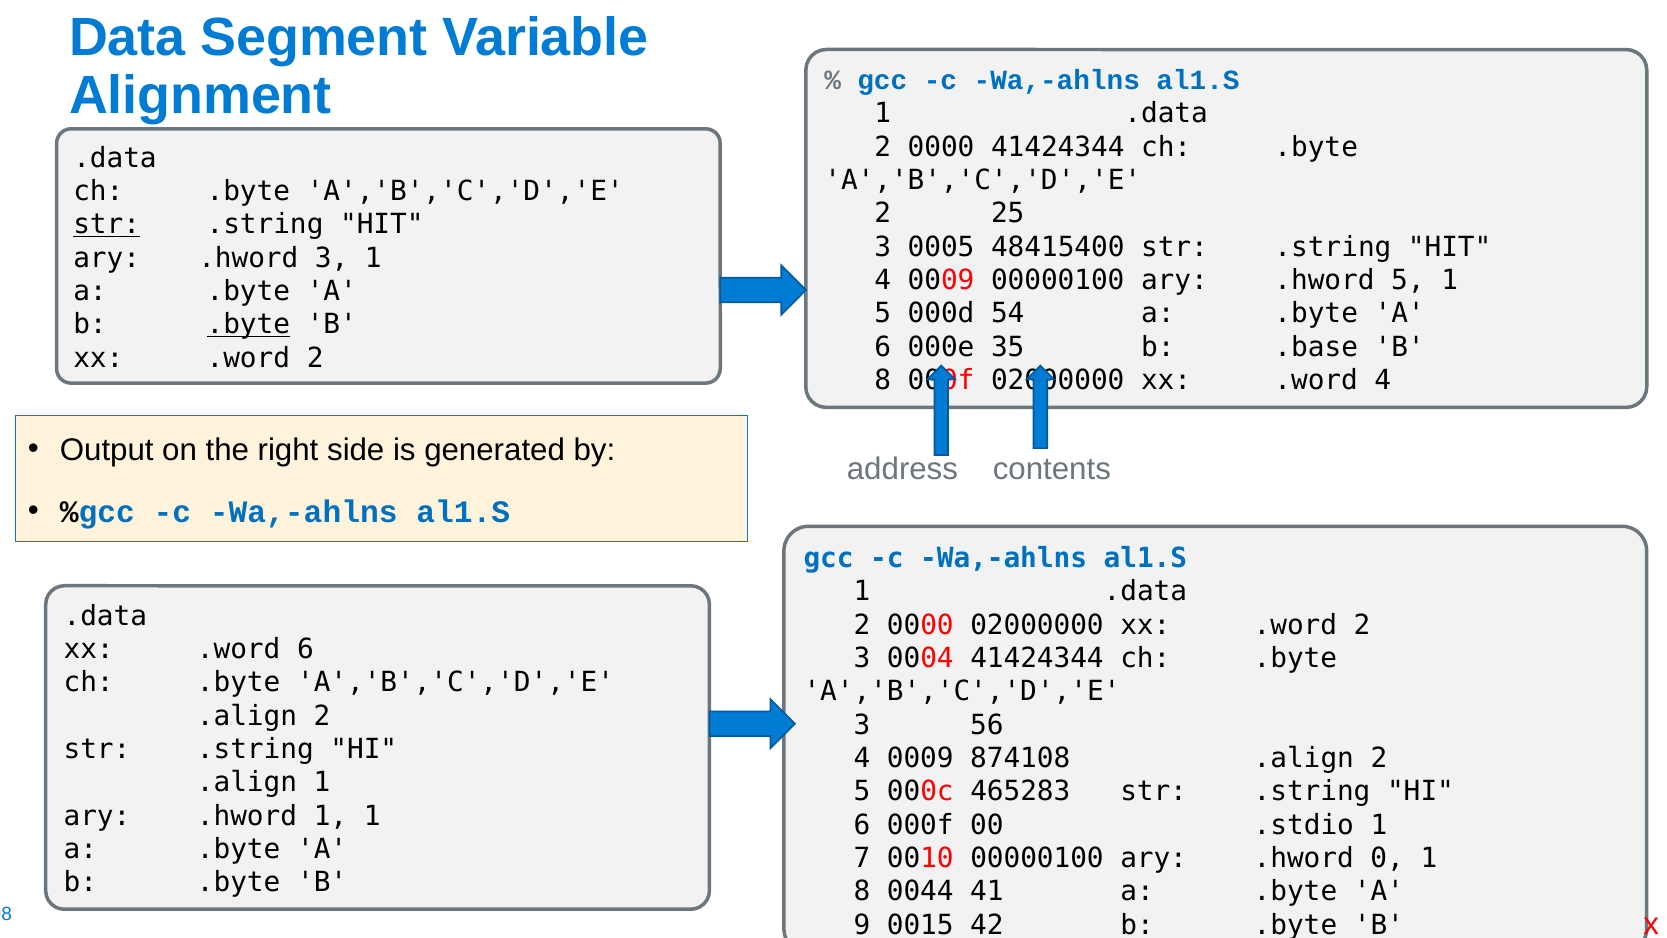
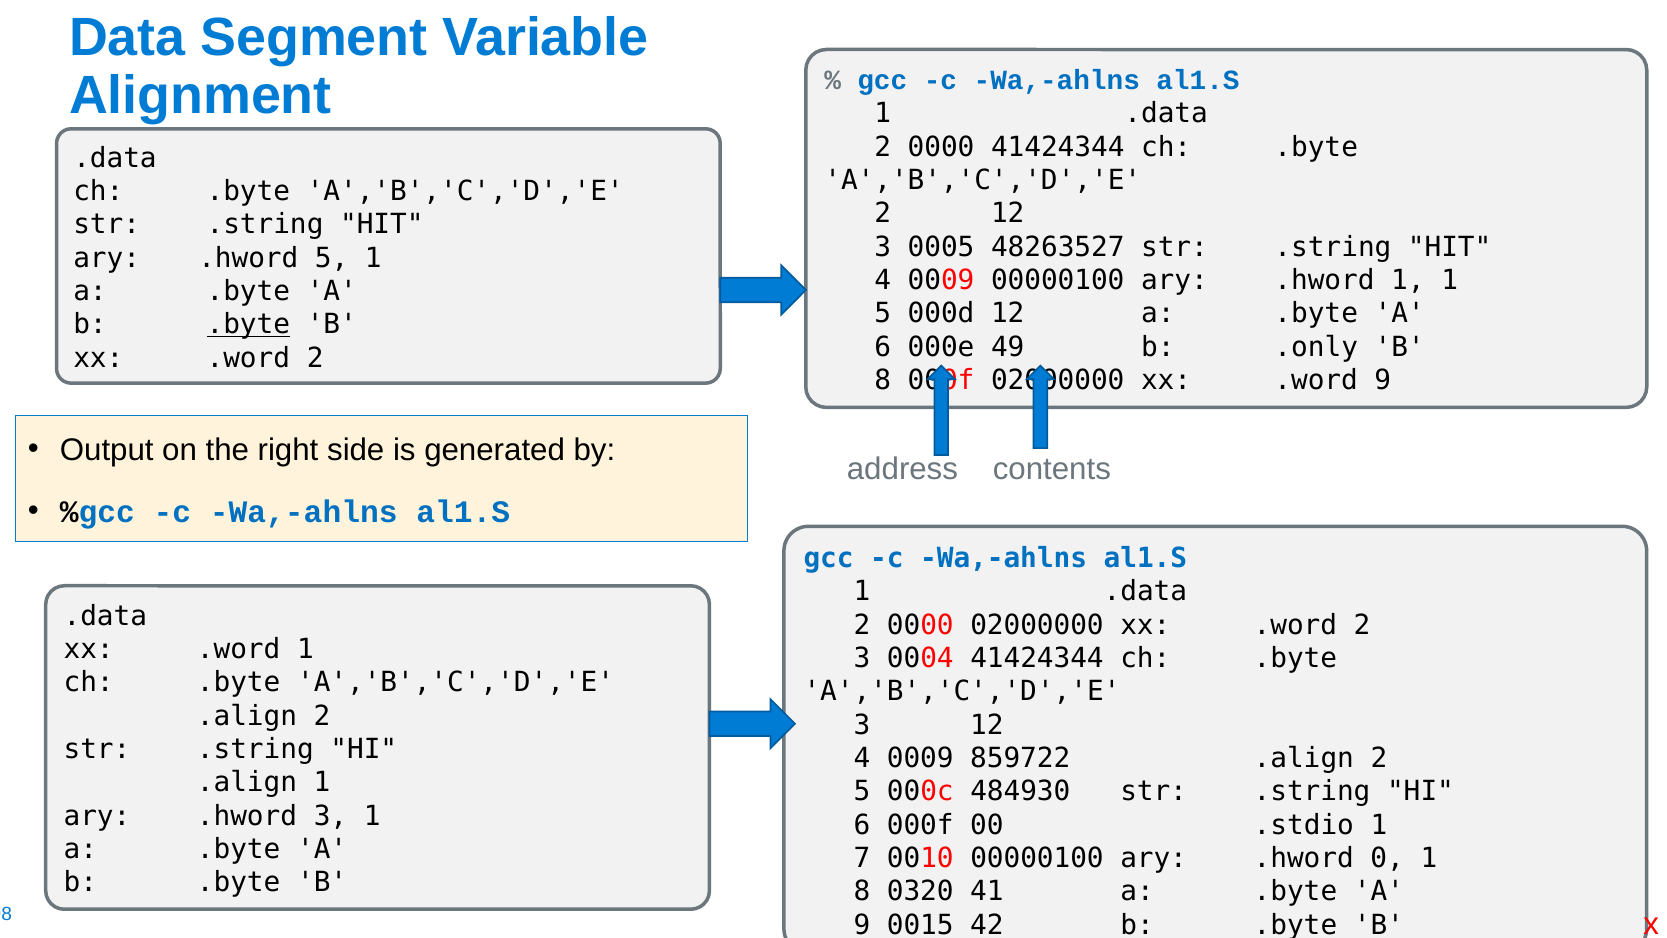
2 25: 25 -> 12 (1008, 214)
str underline: present -> none (107, 224)
48415400: 48415400 -> 48263527 (1058, 247)
.hword 3: 3 -> 5 (332, 258)
.hword 5: 5 -> 1 (1408, 280)
000d 54: 54 -> 12 (1008, 314)
35: 35 -> 49 (1008, 347)
.base: .base -> .only (1316, 347)
.word 4: 4 -> 9 (1383, 380)
.word 6: 6 -> 1 (306, 649)
3 56: 56 -> 12 (987, 725)
874108: 874108 -> 859722 (1020, 758)
465283: 465283 -> 484930 (1020, 791)
.hword 1: 1 -> 3 (330, 816)
0044: 0044 -> 0320 (920, 891)
